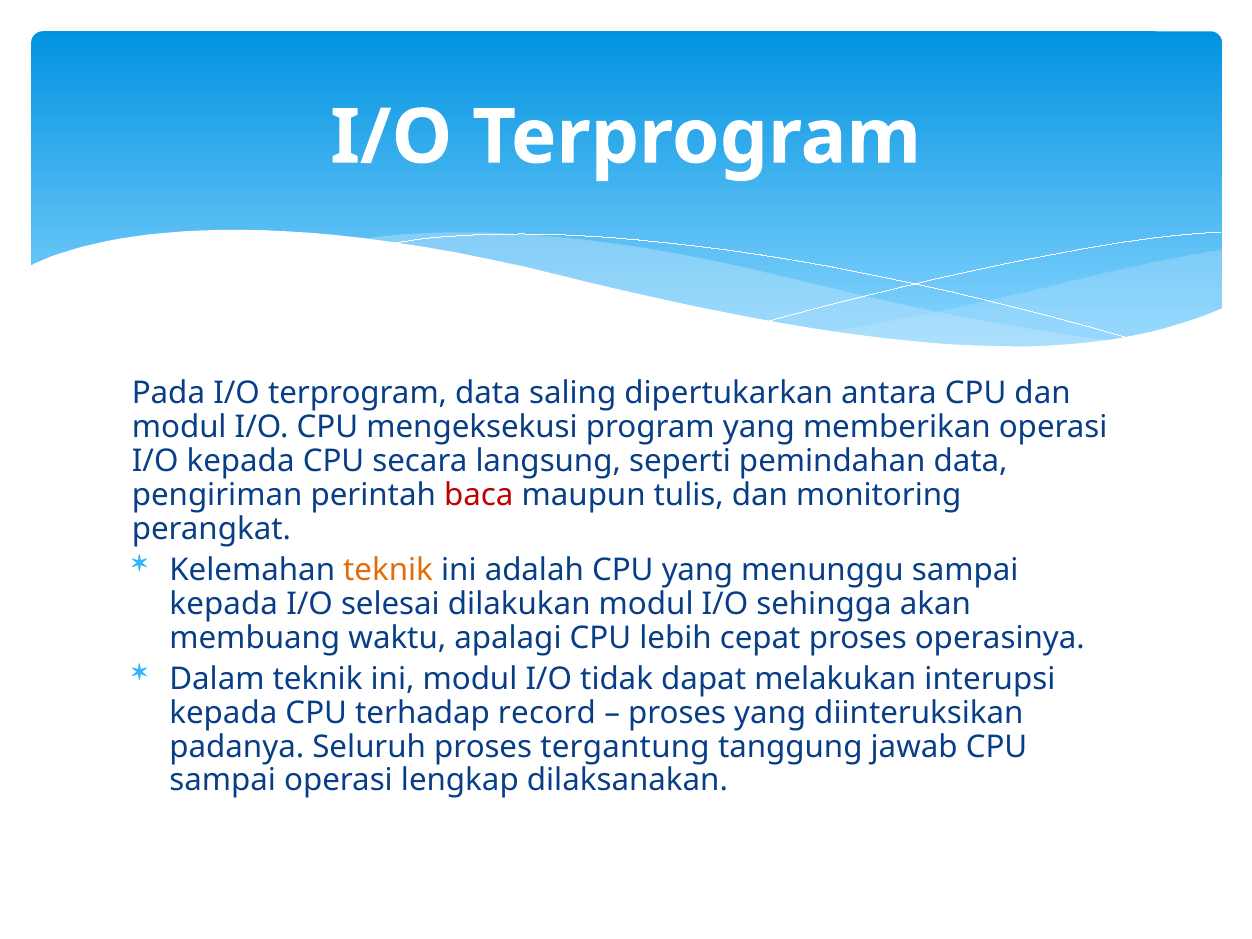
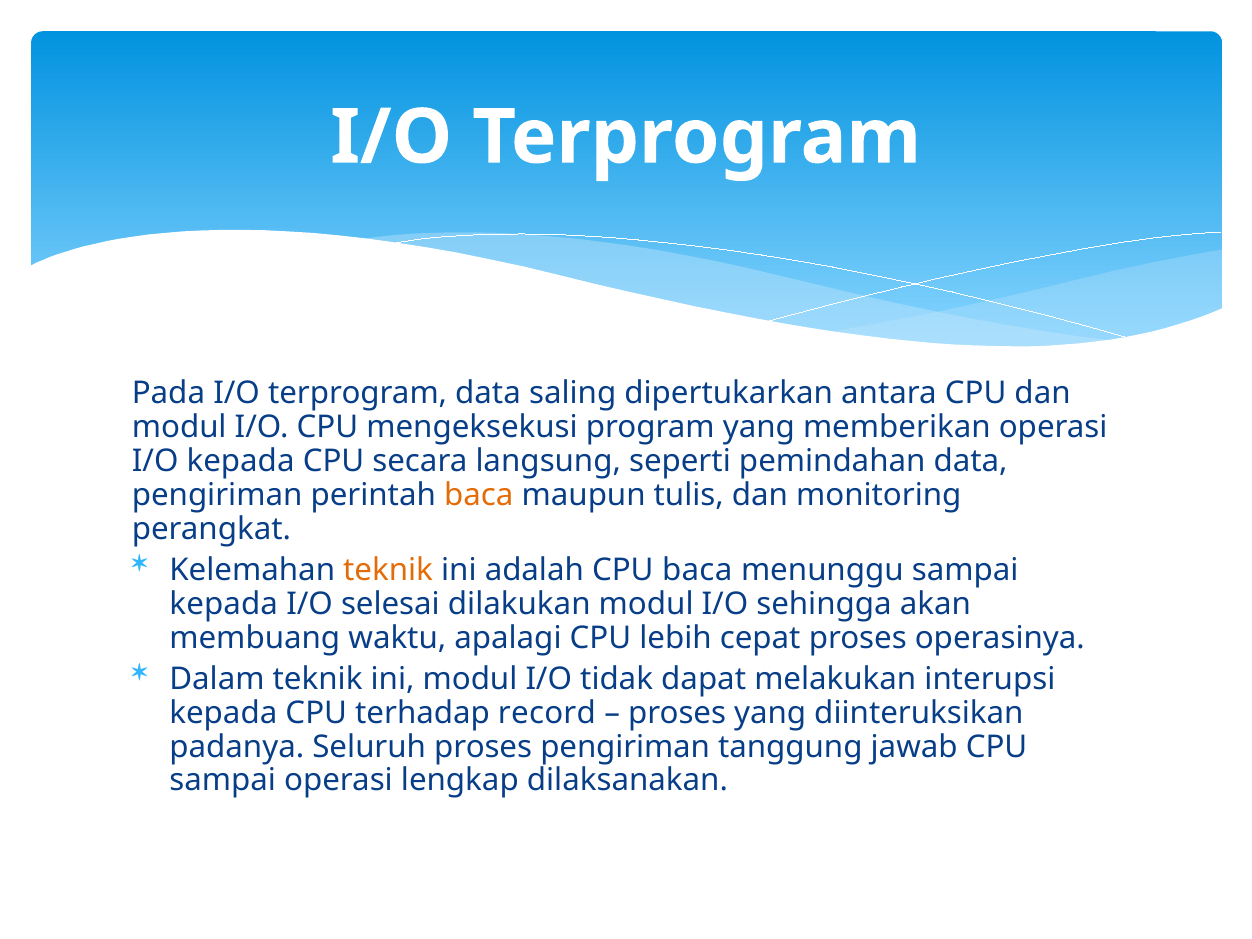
baca colour: red -> orange (479, 495)
CPU yang: yang -> baca (697, 570)
proses tergantung: tergantung -> pengiriman (625, 747)
